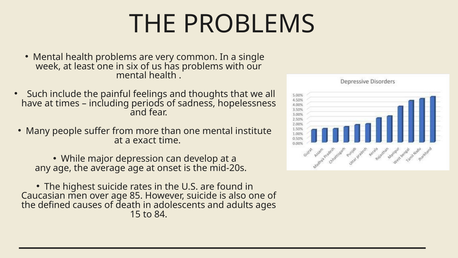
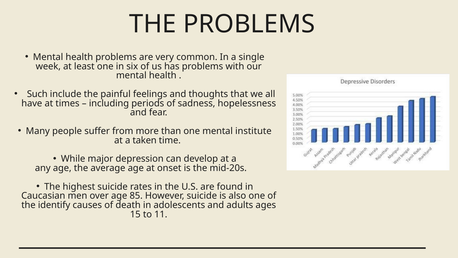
exact: exact -> taken (145, 140)
defined: defined -> identify (54, 205)
84: 84 -> 11 (161, 214)
